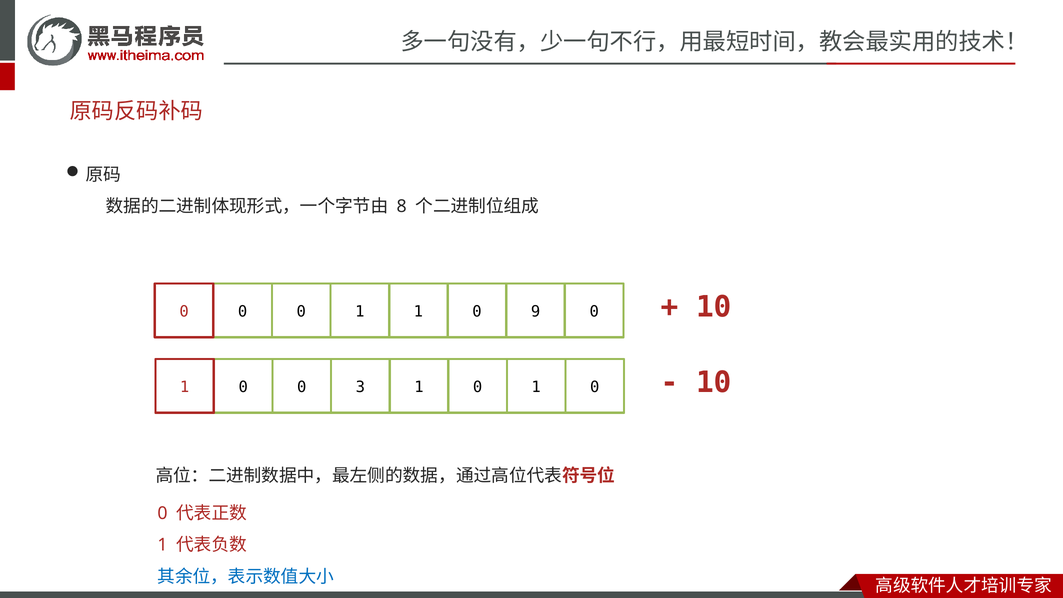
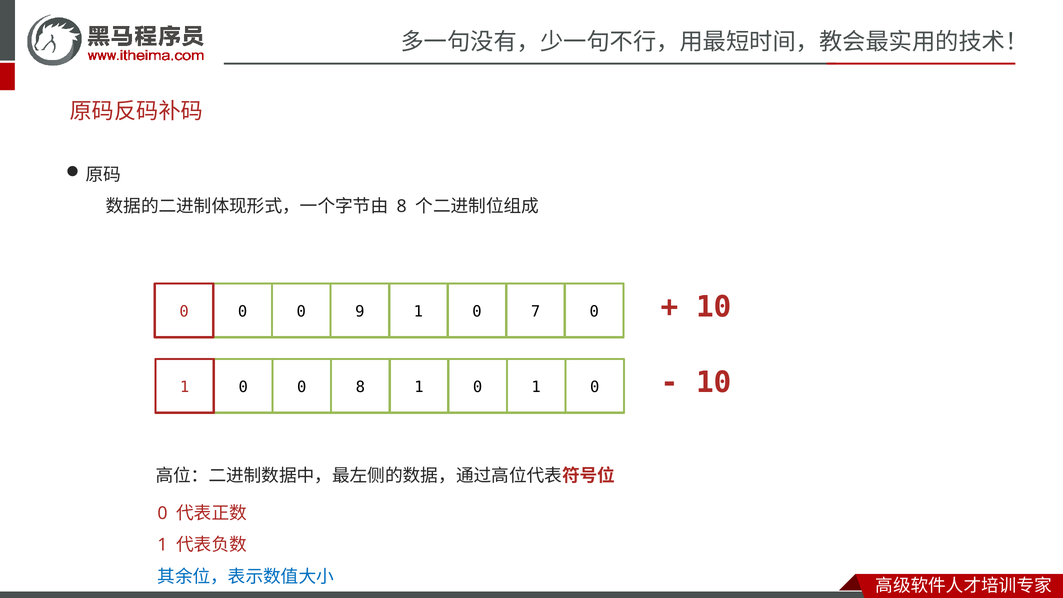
0 0 1: 1 -> 9 (360, 311)
9: 9 -> 7 (536, 311)
0 3: 3 -> 8 (360, 387)
